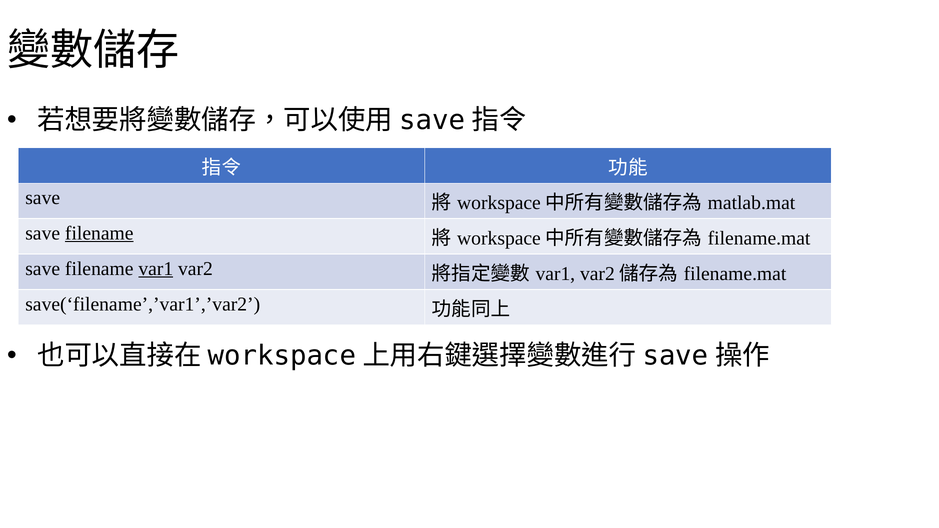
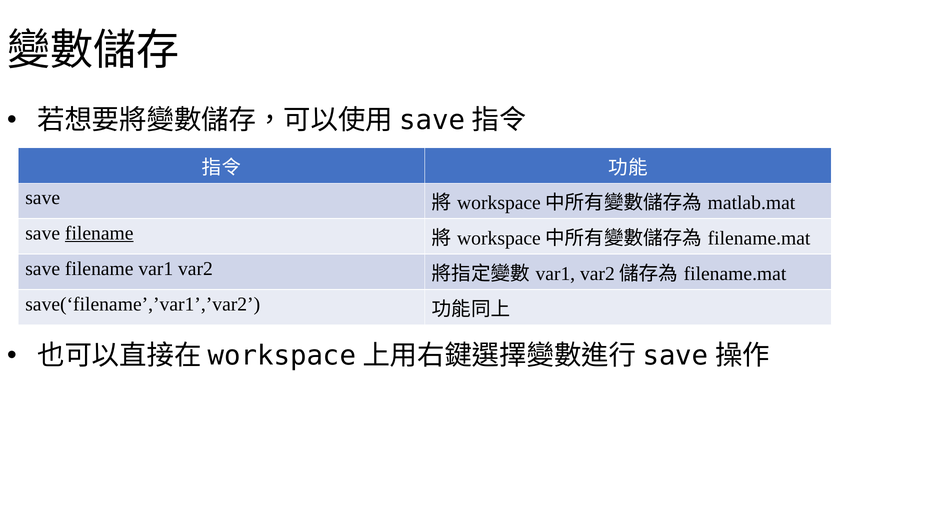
var1 underline: present -> none (156, 269)
